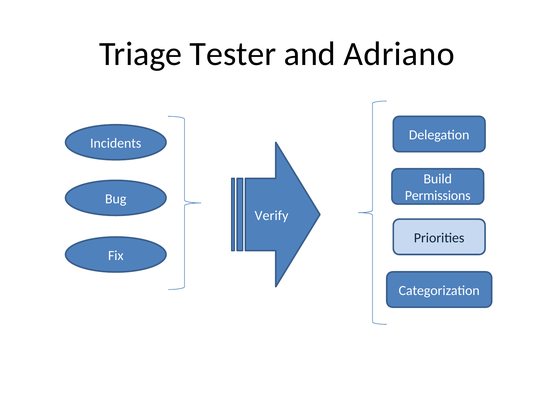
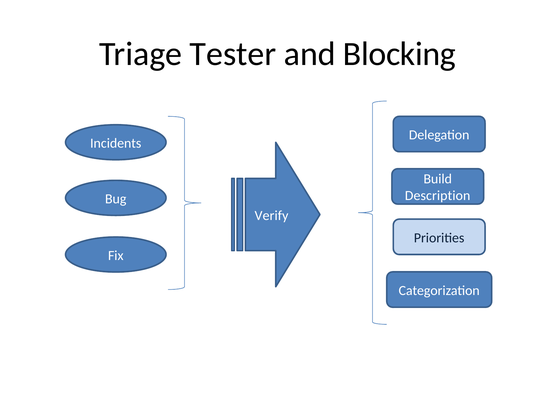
Adriano: Adriano -> Blocking (399, 54)
Permissions: Permissions -> Description (438, 195)
